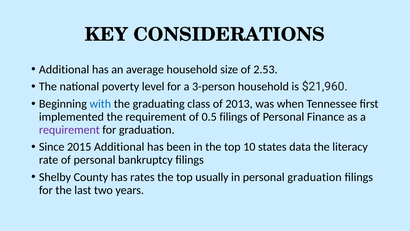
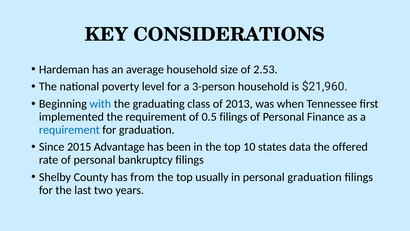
Additional: Additional -> Hardeman (64, 69)
requirement colour: purple -> blue (69, 130)
2015 Additional: Additional -> Advantage (119, 147)
literacy: literacy -> offered (350, 147)
rates: rates -> from (142, 177)
